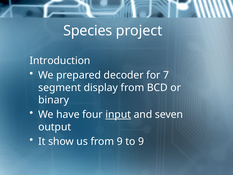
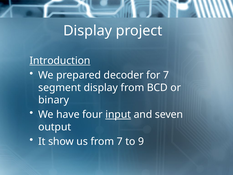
Species: Species -> Display (88, 31)
Introduction underline: none -> present (60, 61)
from 9: 9 -> 7 (120, 141)
